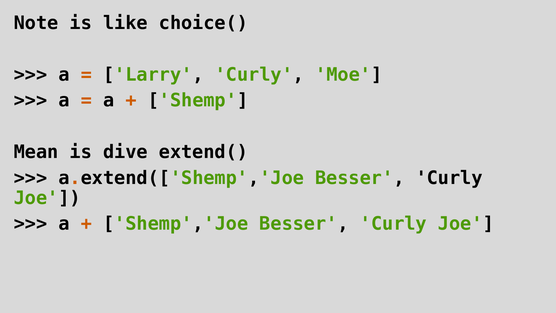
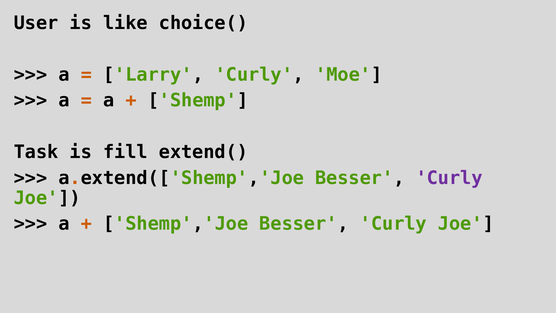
Note: Note -> User (36, 23)
Mean: Mean -> Task (36, 152)
dive: dive -> fill (125, 152)
Curly colour: black -> purple (449, 178)
